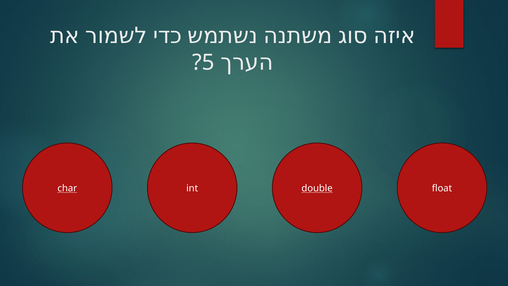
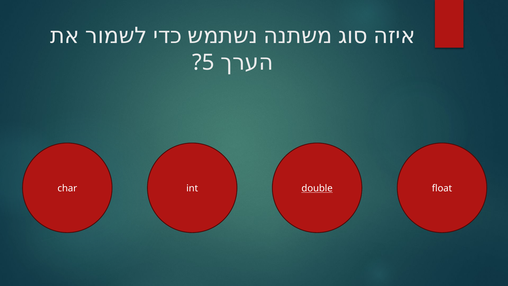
char underline: present -> none (67, 188)
